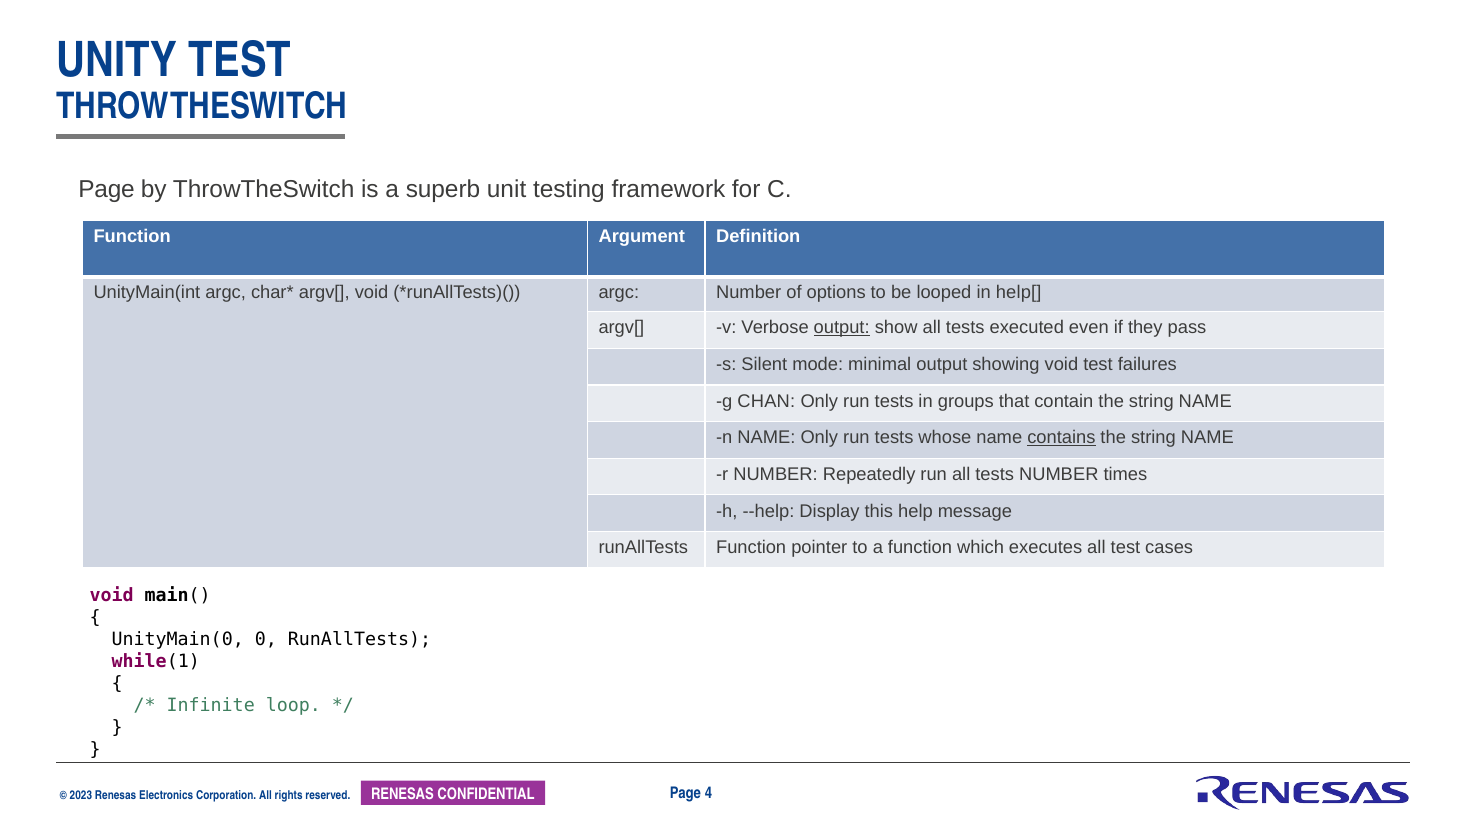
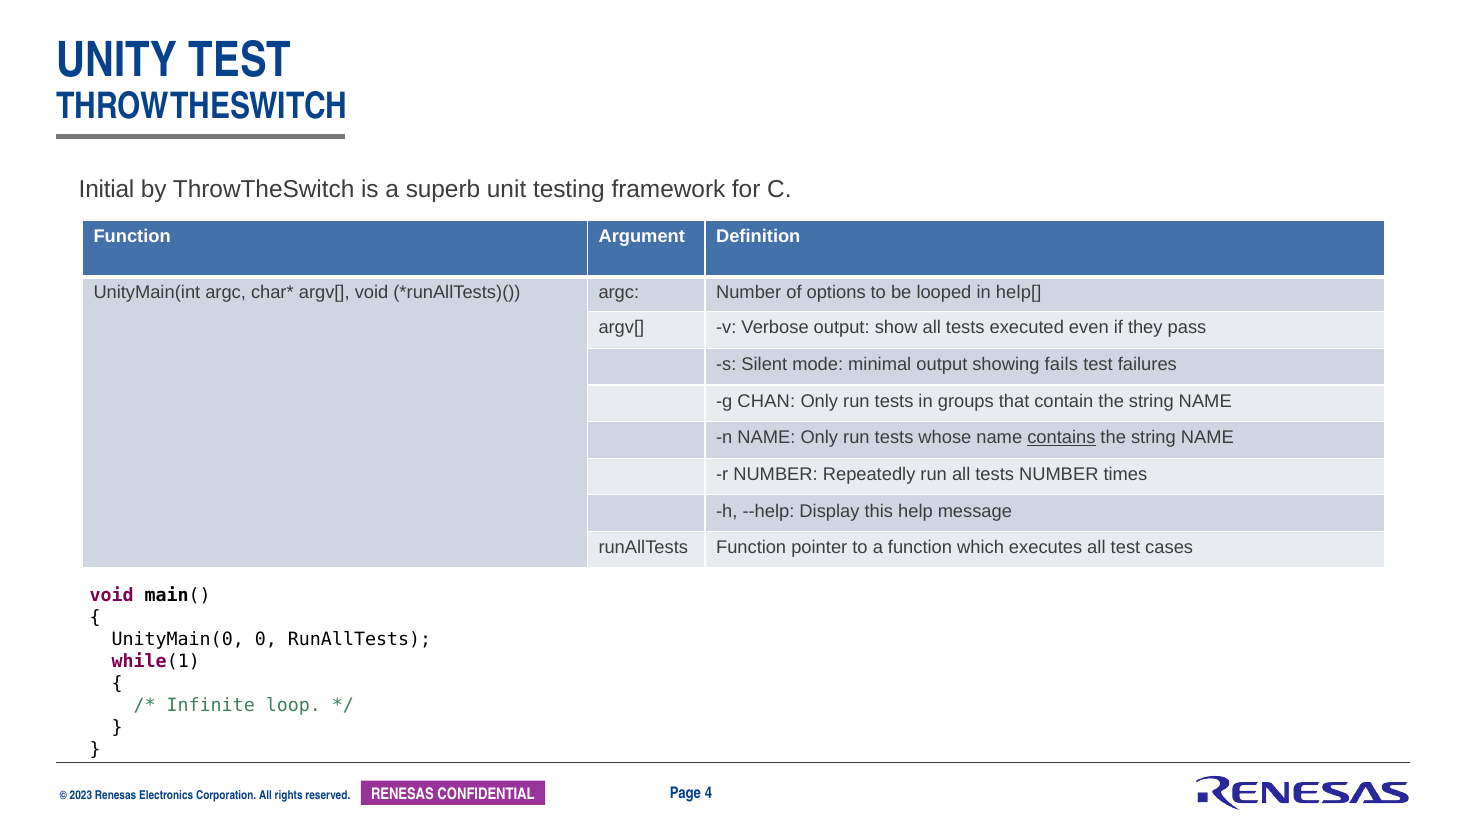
Page: Page -> Initial (107, 189)
output underline: present -> none (842, 328)
showing void: void -> fails (1061, 364)
